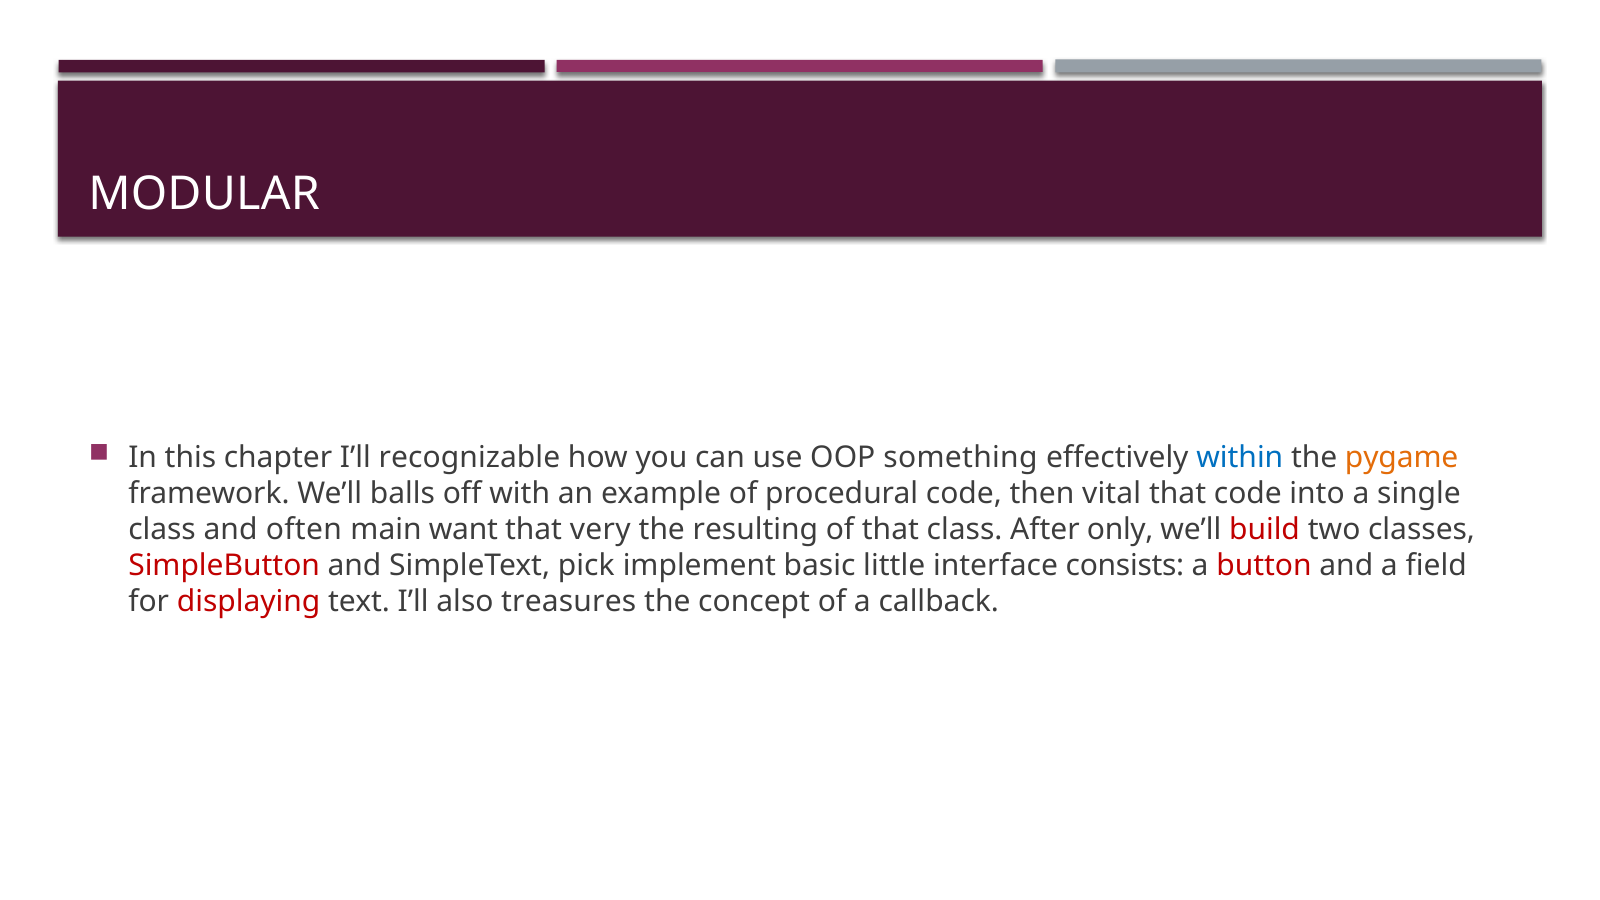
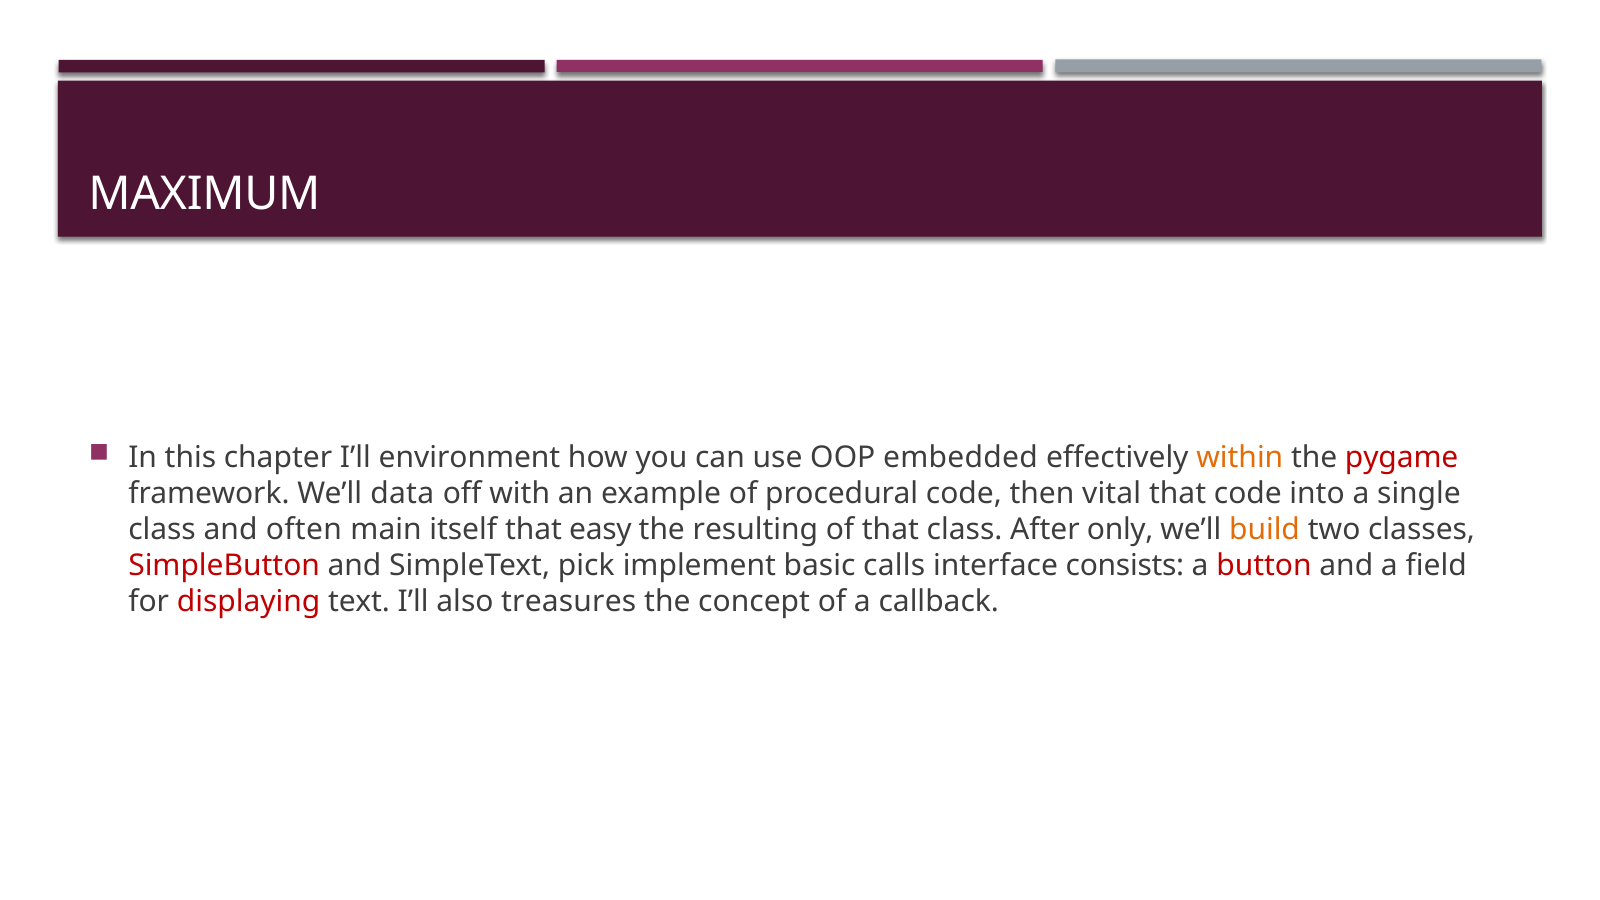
MODULAR: MODULAR -> MAXIMUM (204, 194)
recognizable: recognizable -> environment (469, 458)
something: something -> embedded (960, 458)
within colour: blue -> orange (1240, 458)
pygame colour: orange -> red (1402, 458)
balls: balls -> data (402, 494)
want: want -> itself (463, 530)
very: very -> easy (601, 530)
build colour: red -> orange (1265, 530)
little: little -> calls (894, 566)
